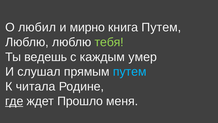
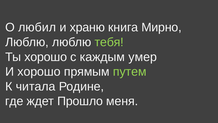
мирно: мирно -> храню (87, 27)
книга Путем: Путем -> Мирно (161, 27)
Ты ведешь: ведешь -> хорошо (46, 57)
И слушал: слушал -> хорошо (39, 71)
путем colour: light blue -> light green (130, 71)
где underline: present -> none (14, 101)
